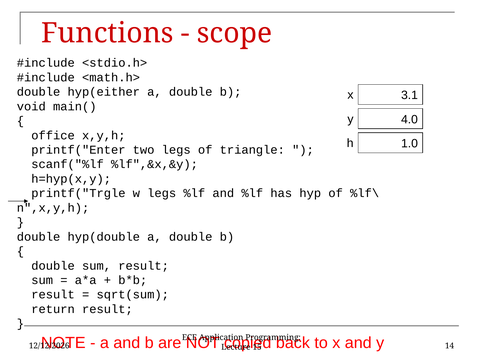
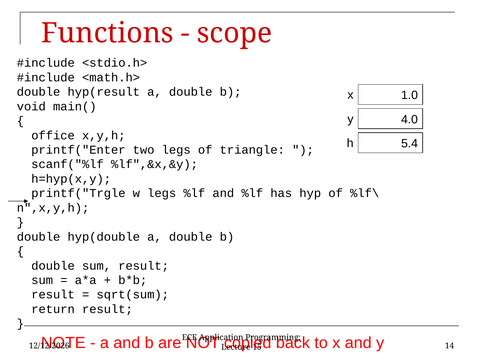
hyp(either: hyp(either -> hyp(result (104, 92)
3.1: 3.1 -> 1.0 (410, 95)
1.0: 1.0 -> 5.4 (410, 144)
